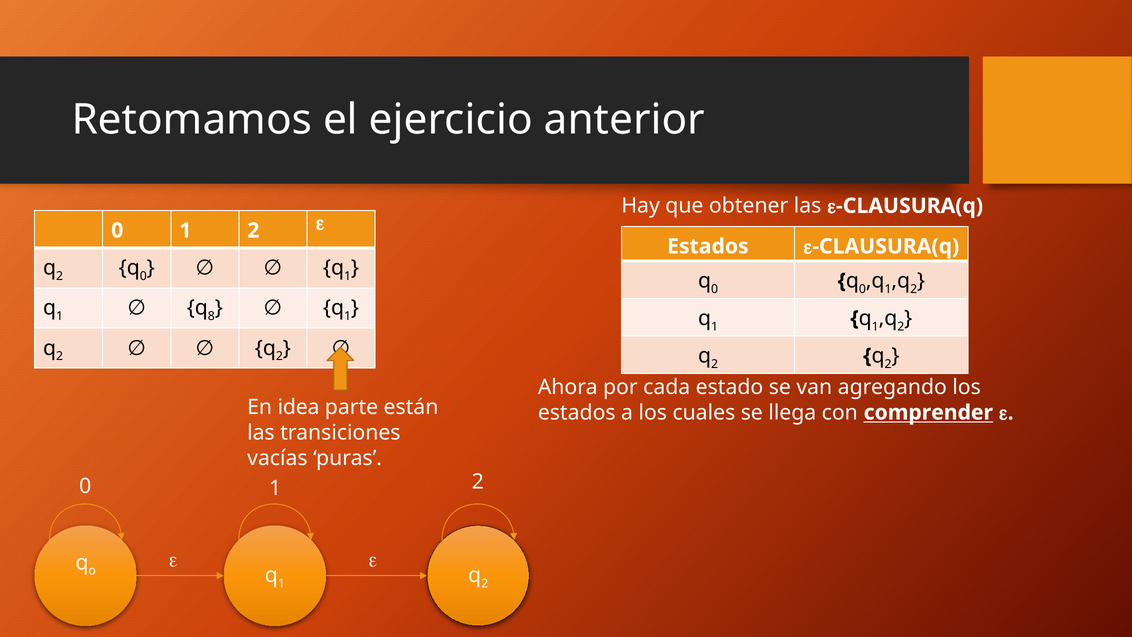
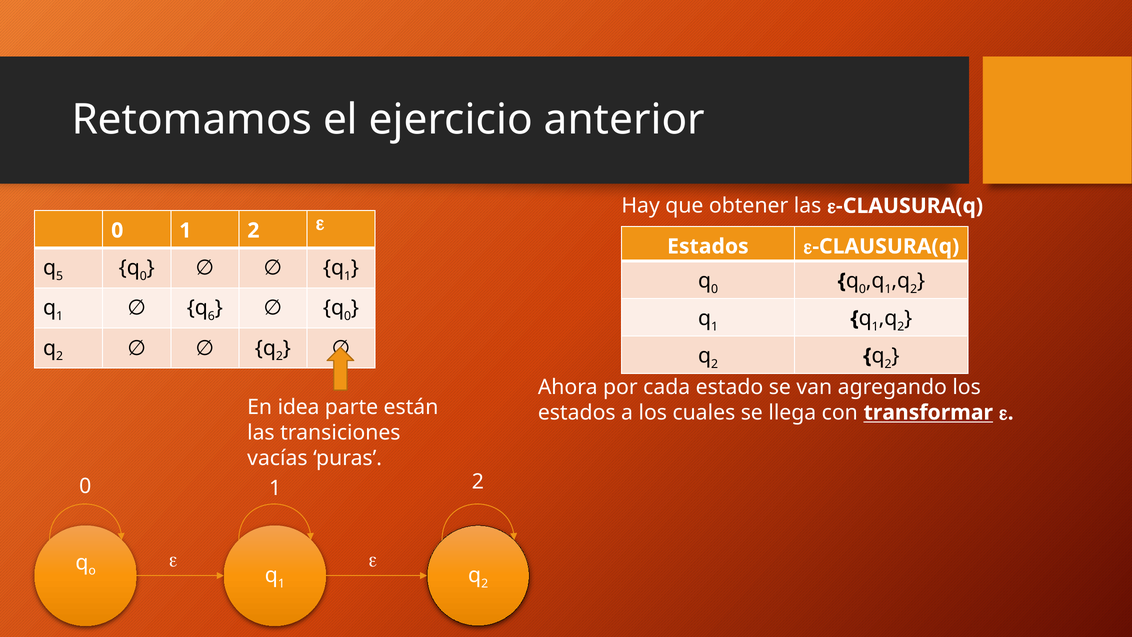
2: 2 -> 5 (60, 276)
8: 8 -> 6 (211, 316)
1: 1 -> 0 (348, 316)
comprender: comprender -> transformar (928, 412)
